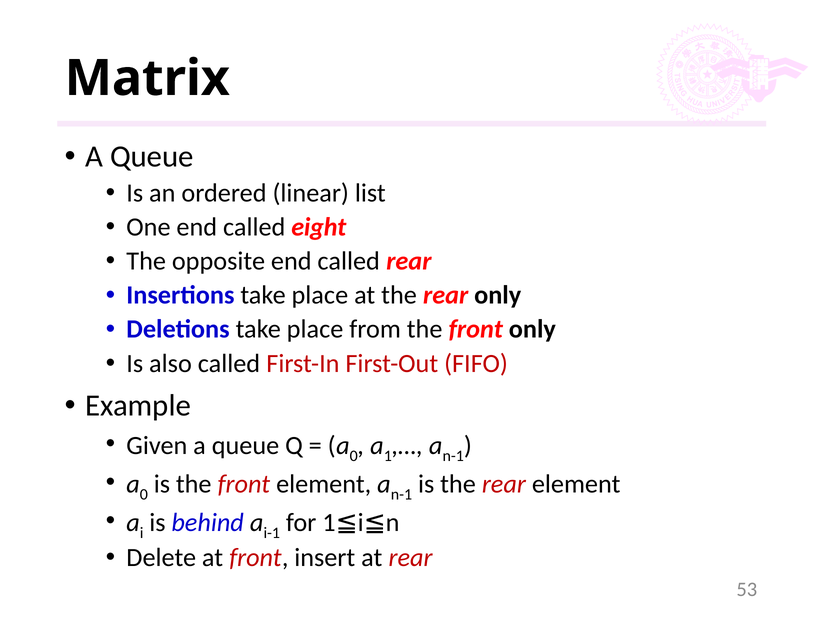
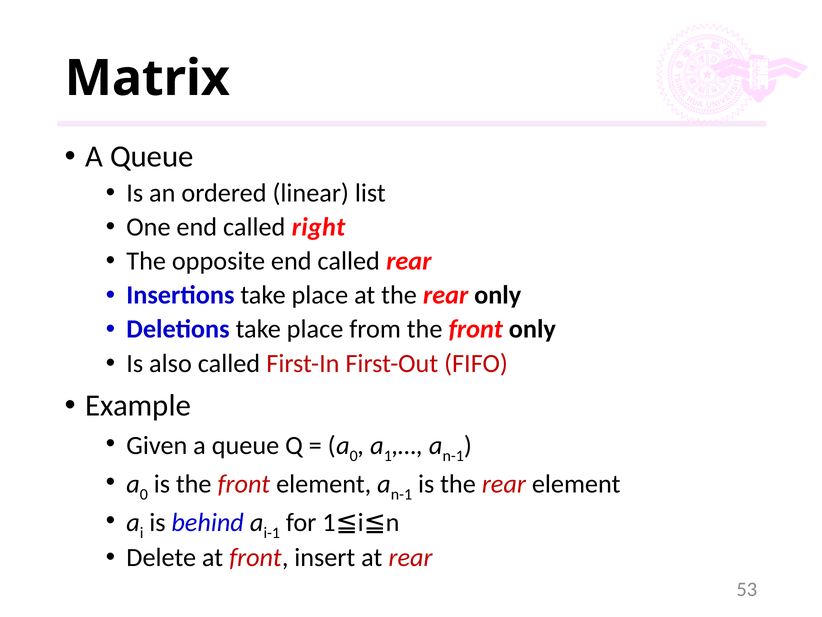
eight: eight -> right (319, 227)
